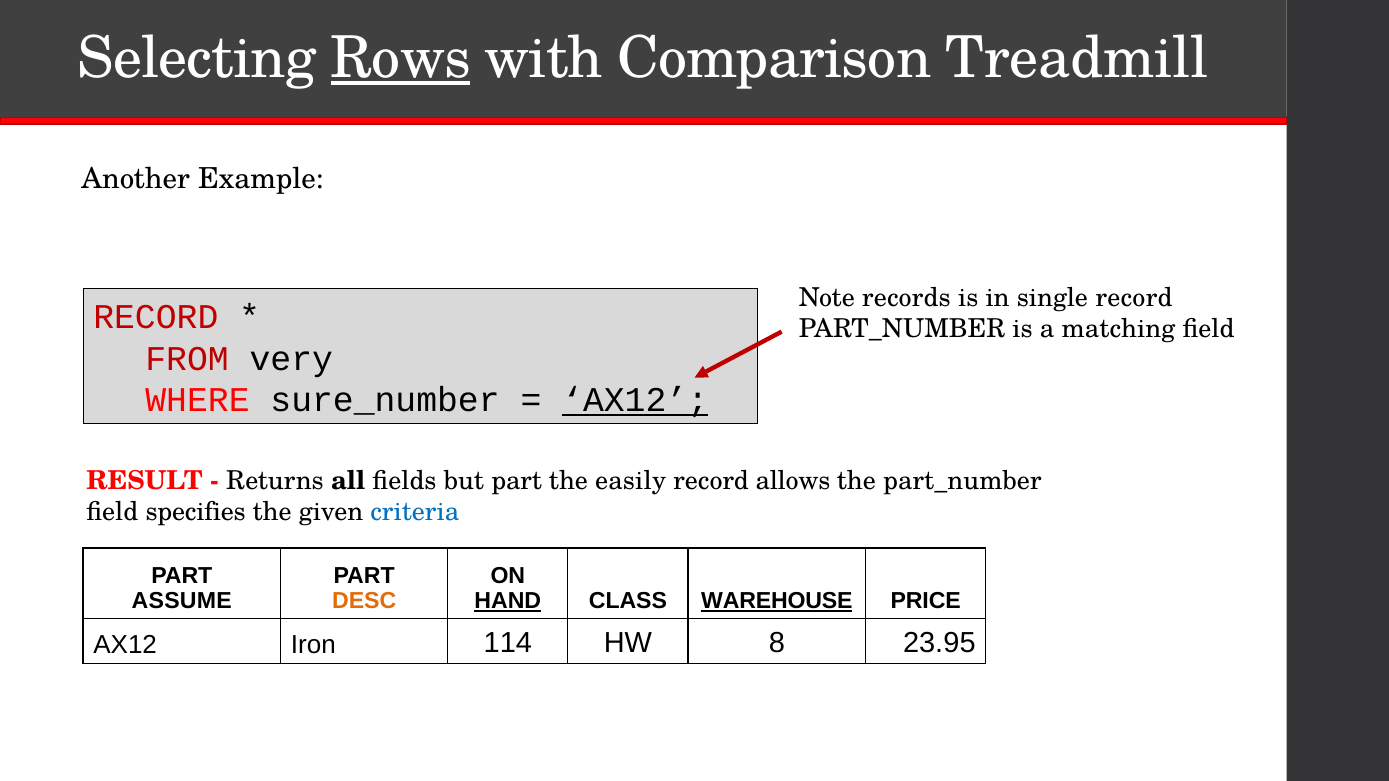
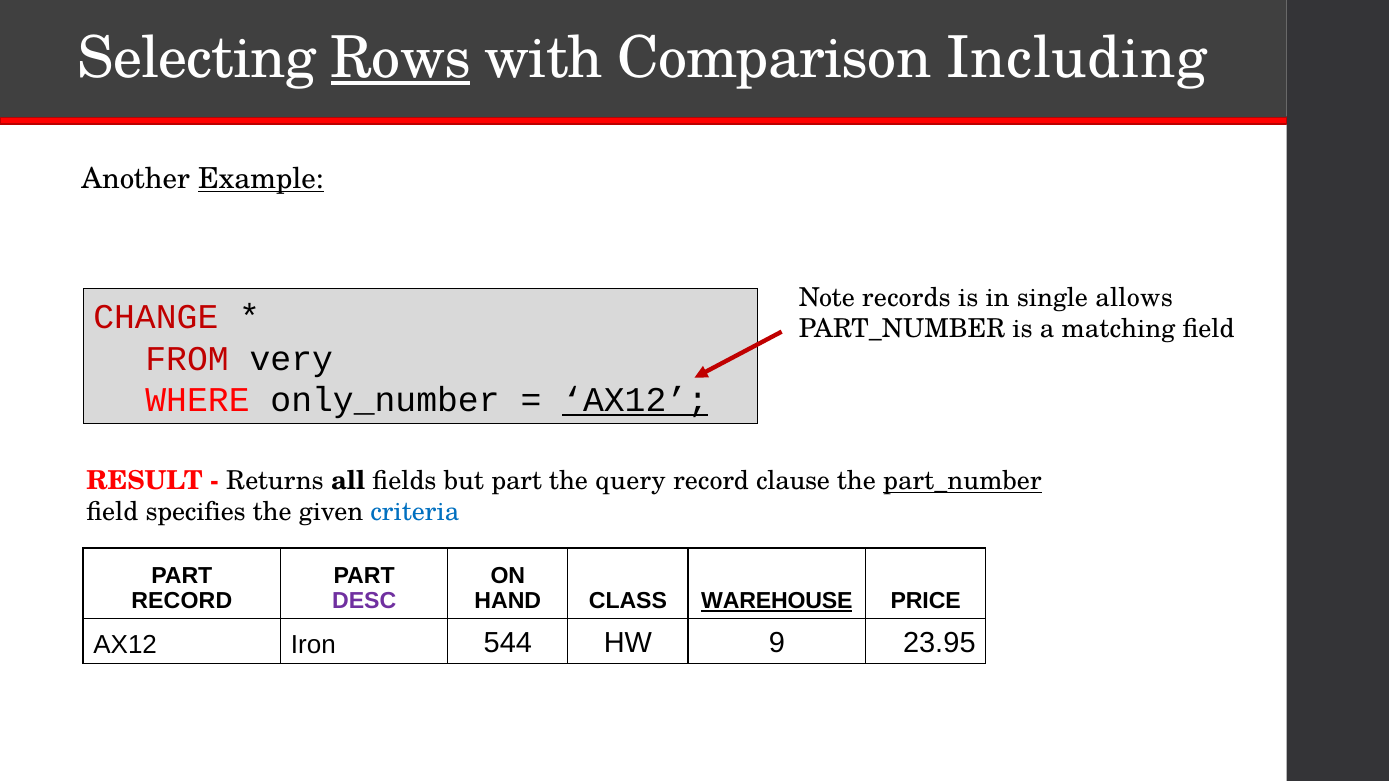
Treadmill: Treadmill -> Including (1077, 58)
Example underline: none -> present (261, 179)
single record: record -> allows (1134, 298)
RECORD: RECORD -> CHANGE (156, 317)
sure_number: sure_number -> only_number (385, 401)
easily: easily -> query (630, 481)
allows: allows -> clause (793, 481)
part_number underline: none -> present (962, 481)
ASSUME: ASSUME -> RECORD (182, 601)
DESC colour: orange -> purple (364, 601)
HAND underline: present -> none (508, 601)
114: 114 -> 544 (508, 643)
8: 8 -> 9 (777, 643)
